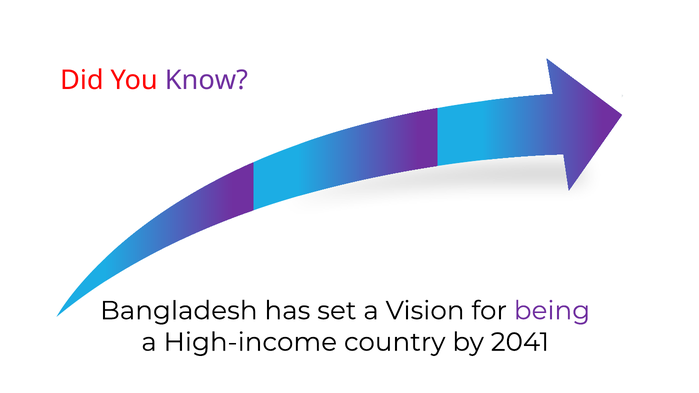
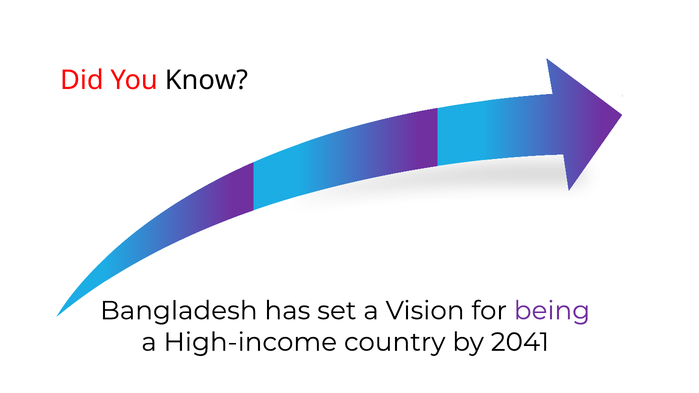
Know colour: purple -> black (206, 80)
